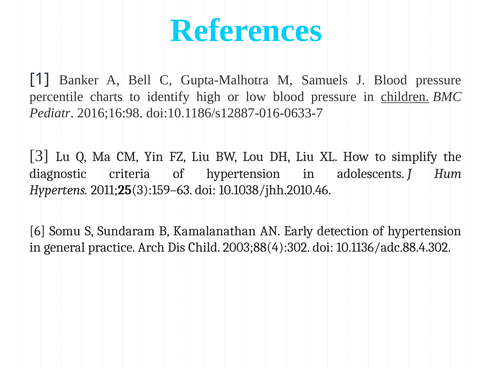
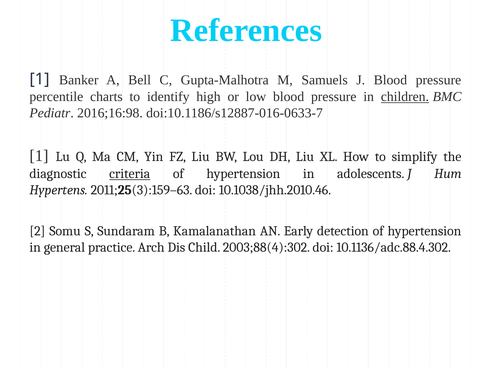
3: 3 -> 1 (39, 156)
criteria underline: none -> present (130, 174)
6: 6 -> 2 (37, 231)
